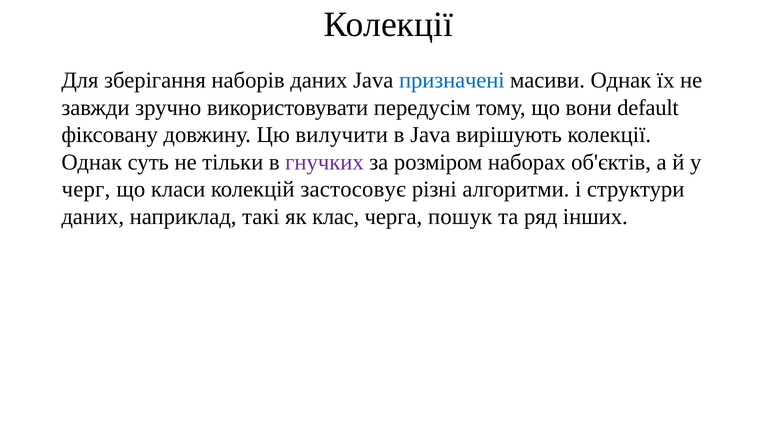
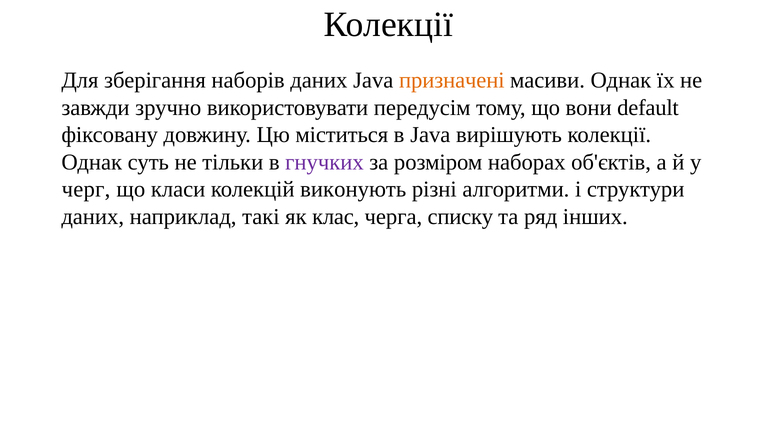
призначені colour: blue -> orange (452, 81)
вилучити: вилучити -> міститься (342, 135)
застосовує: застосовує -> виконують (353, 189)
пошук: пошук -> списку (460, 217)
